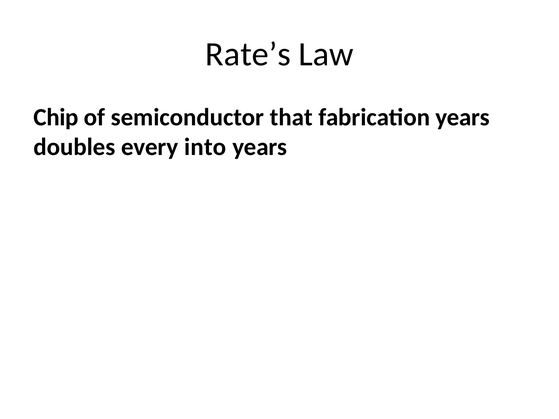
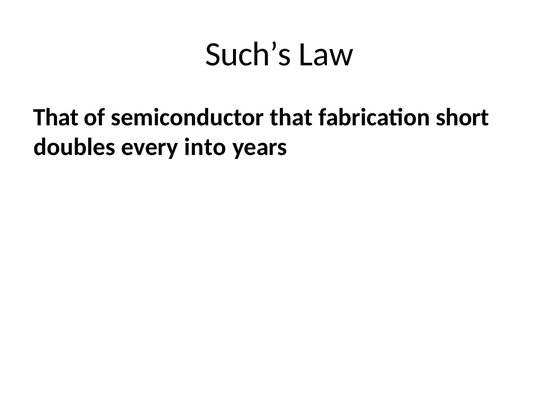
Rate’s: Rate’s -> Such’s (248, 54)
Chip: Chip -> That (56, 117)
fabrication years: years -> short (462, 117)
